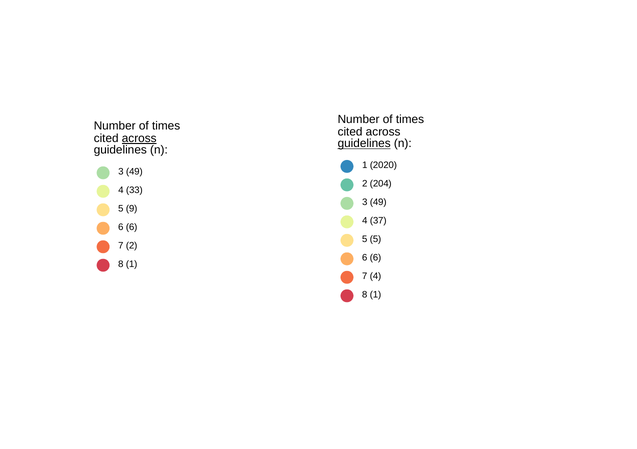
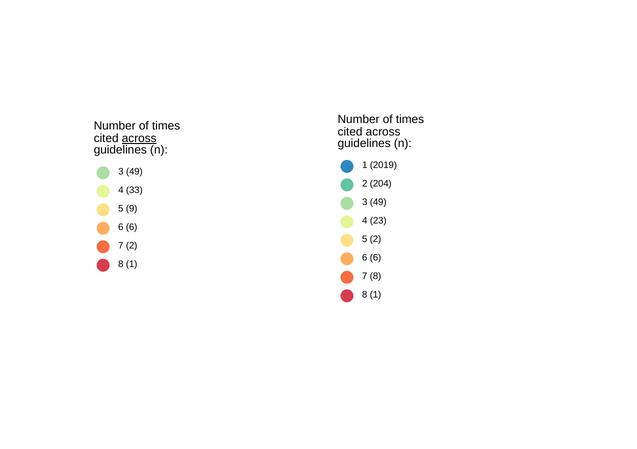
guidelines underline: present -> none (364, 144)
2020: 2020 -> 2019 (383, 165)
37: 37 -> 23 (378, 221)
5 5: 5 -> 2 (376, 239)
7 4: 4 -> 8 (376, 276)
